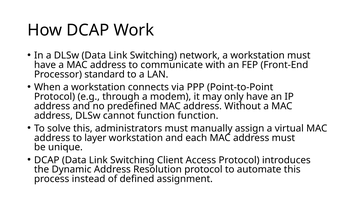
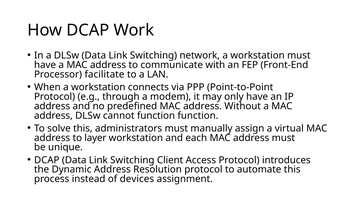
standard: standard -> facilitate (104, 74)
defined: defined -> devices (137, 179)
